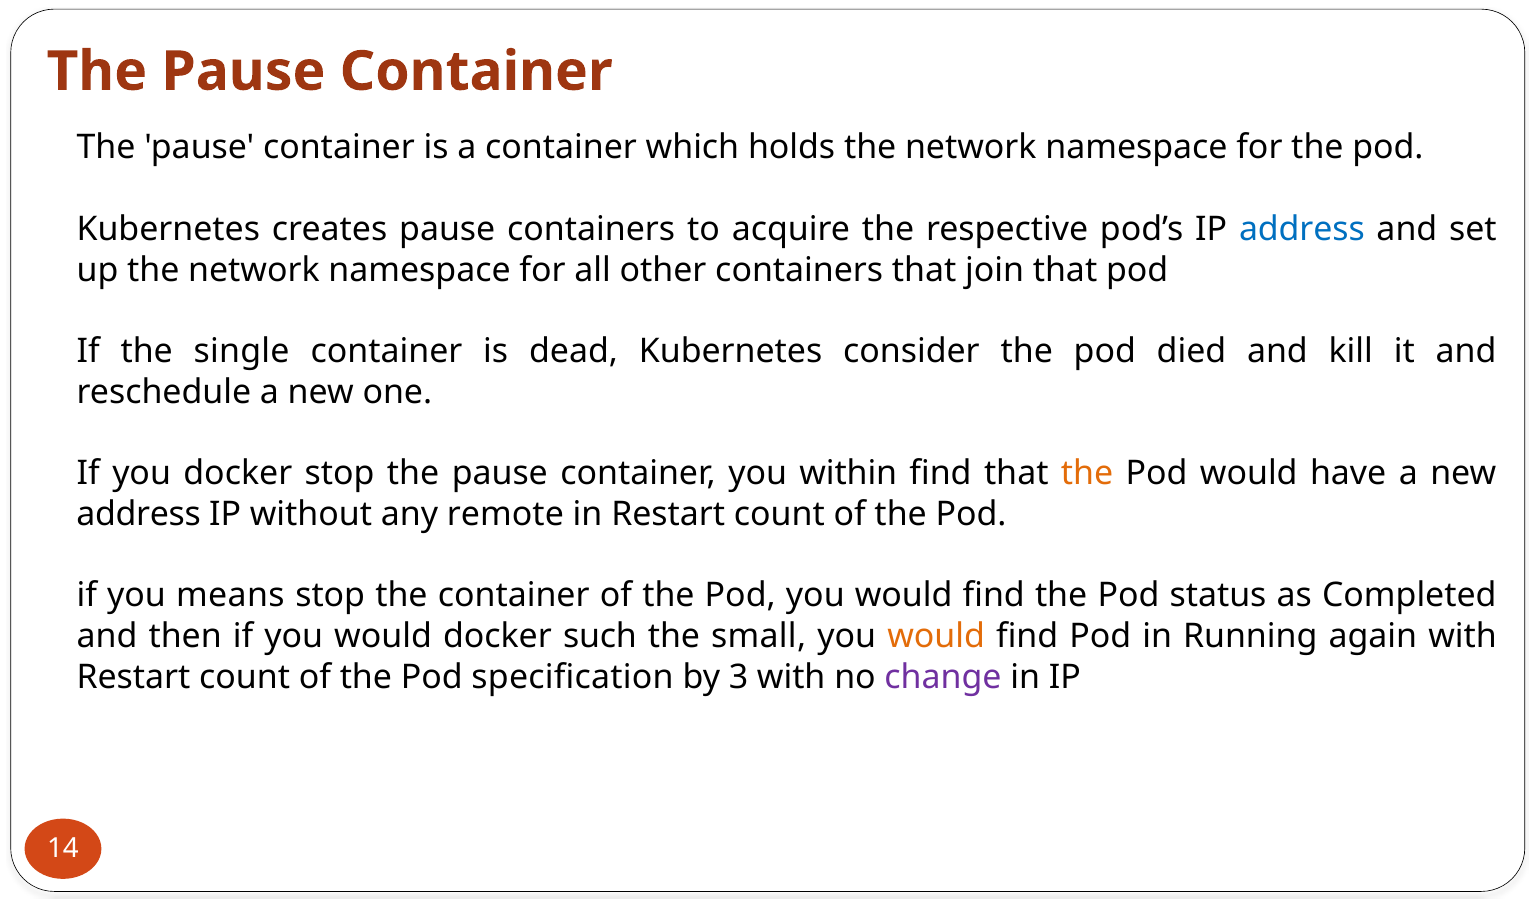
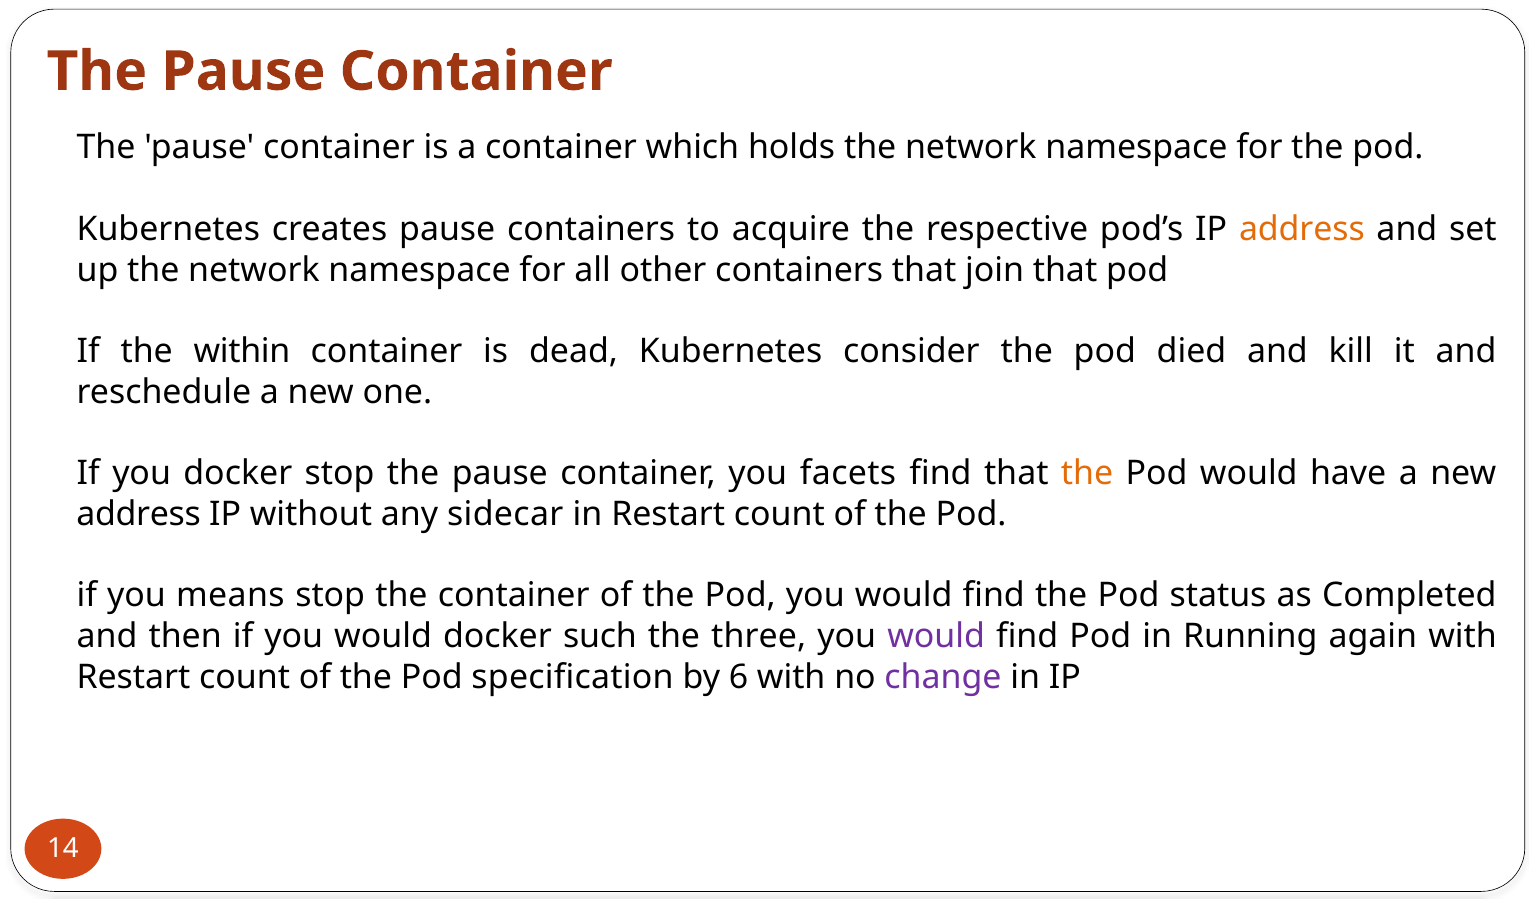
address colour: blue -> orange (1302, 229)
single: single -> within (242, 351)
within: within -> facets (848, 473)
remote: remote -> sidecar (505, 514)
small: small -> three (759, 636)
would colour: orange -> purple (936, 636)
3: 3 -> 6 (739, 677)
